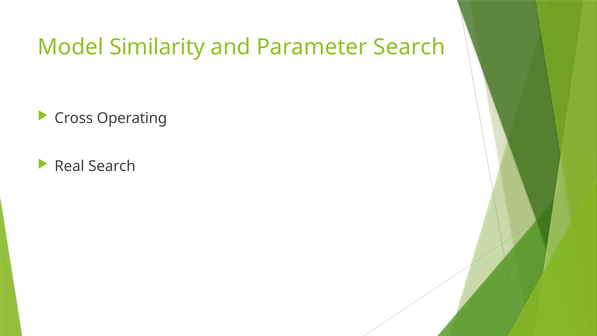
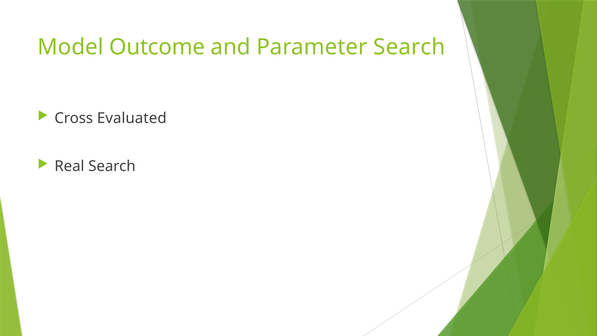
Similarity: Similarity -> Outcome (157, 47)
Operating: Operating -> Evaluated (132, 118)
